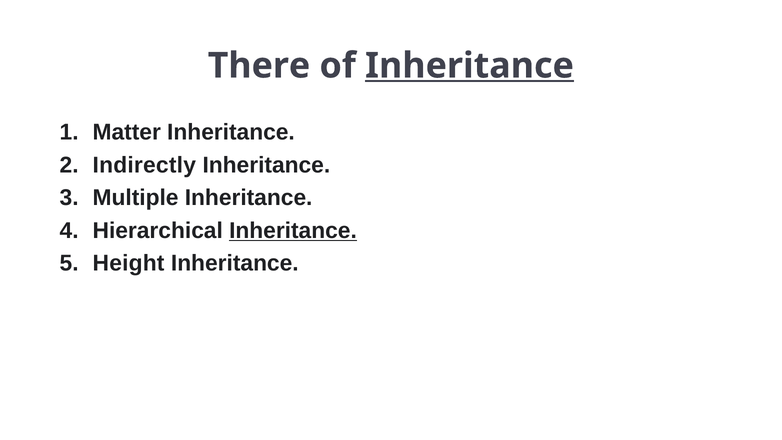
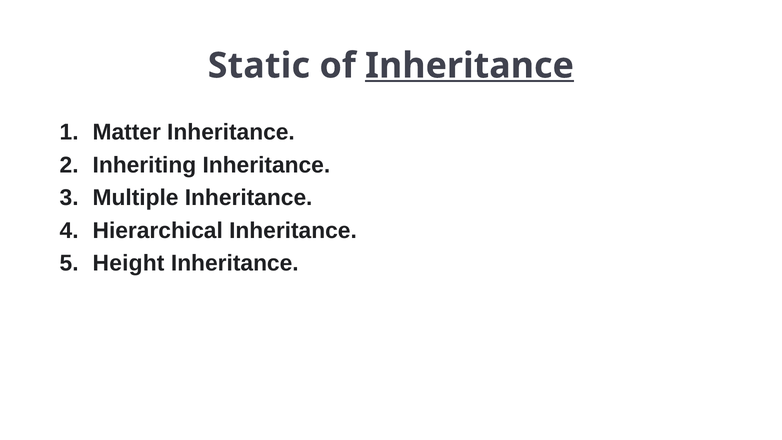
There: There -> Static (259, 66)
Indirectly: Indirectly -> Inheriting (144, 165)
Inheritance underline: present -> none (293, 231)
